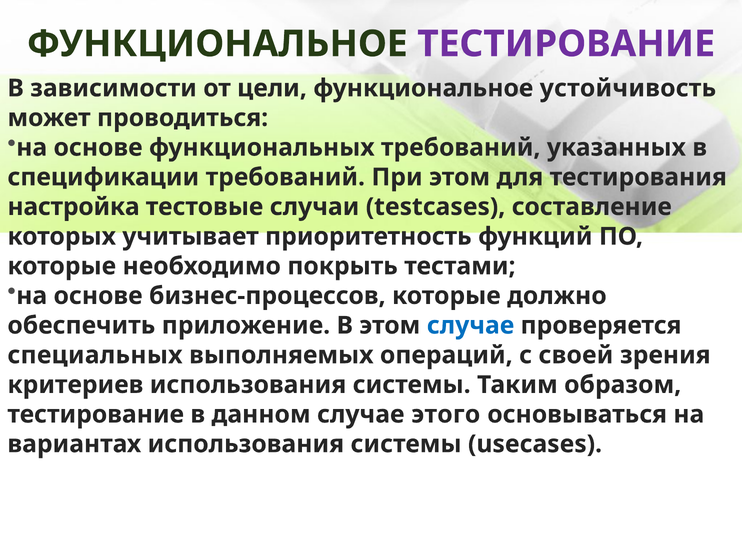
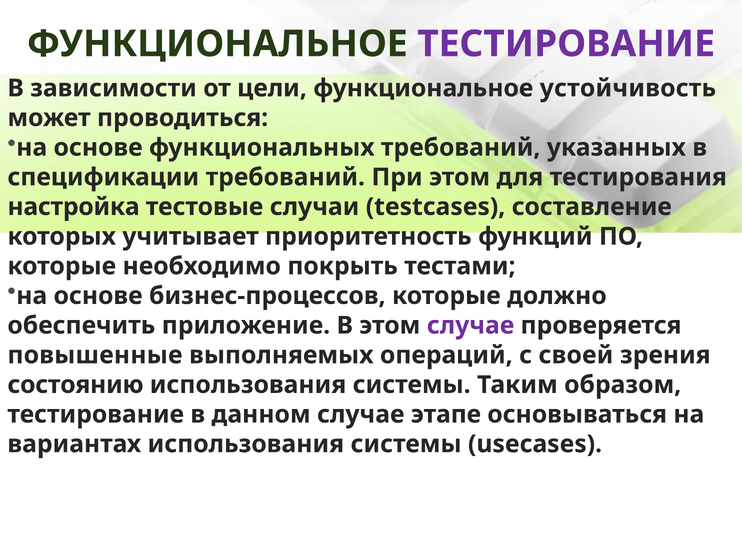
случае colour: blue -> purple (471, 326)
специальных: специальных -> повышенные (95, 355)
критериев: критериев -> состоянию (75, 385)
этого: этого -> этапе (446, 415)
